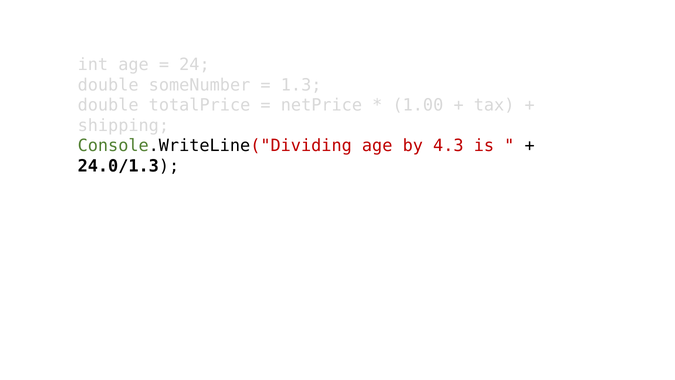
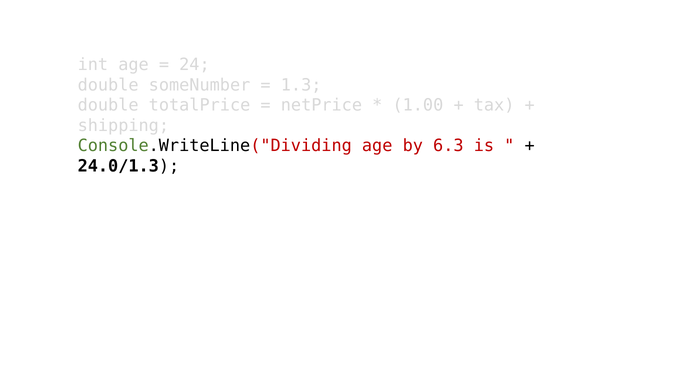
4.3: 4.3 -> 6.3 (448, 146)
